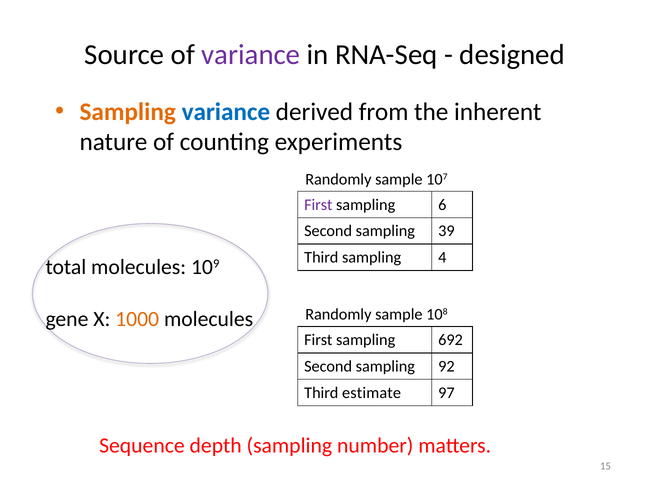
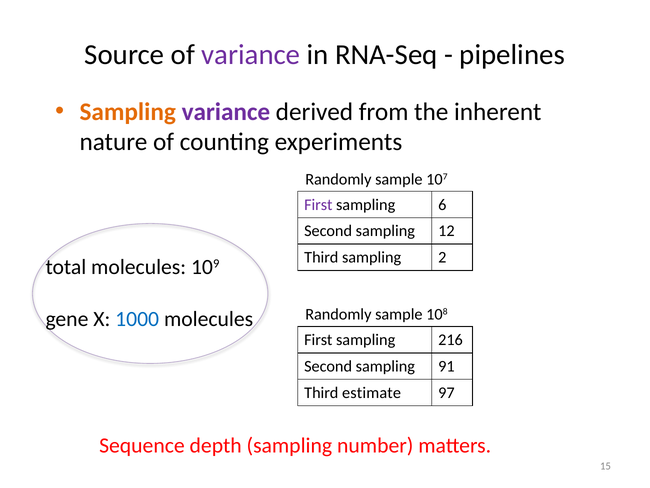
designed: designed -> pipelines (512, 55)
variance colour: blue -> purple (226, 112)
39: 39 -> 12 (446, 231)
4: 4 -> 2 (442, 257)
1000 colour: orange -> blue (137, 319)
692: 692 -> 216 (450, 340)
92: 92 -> 91 (446, 366)
